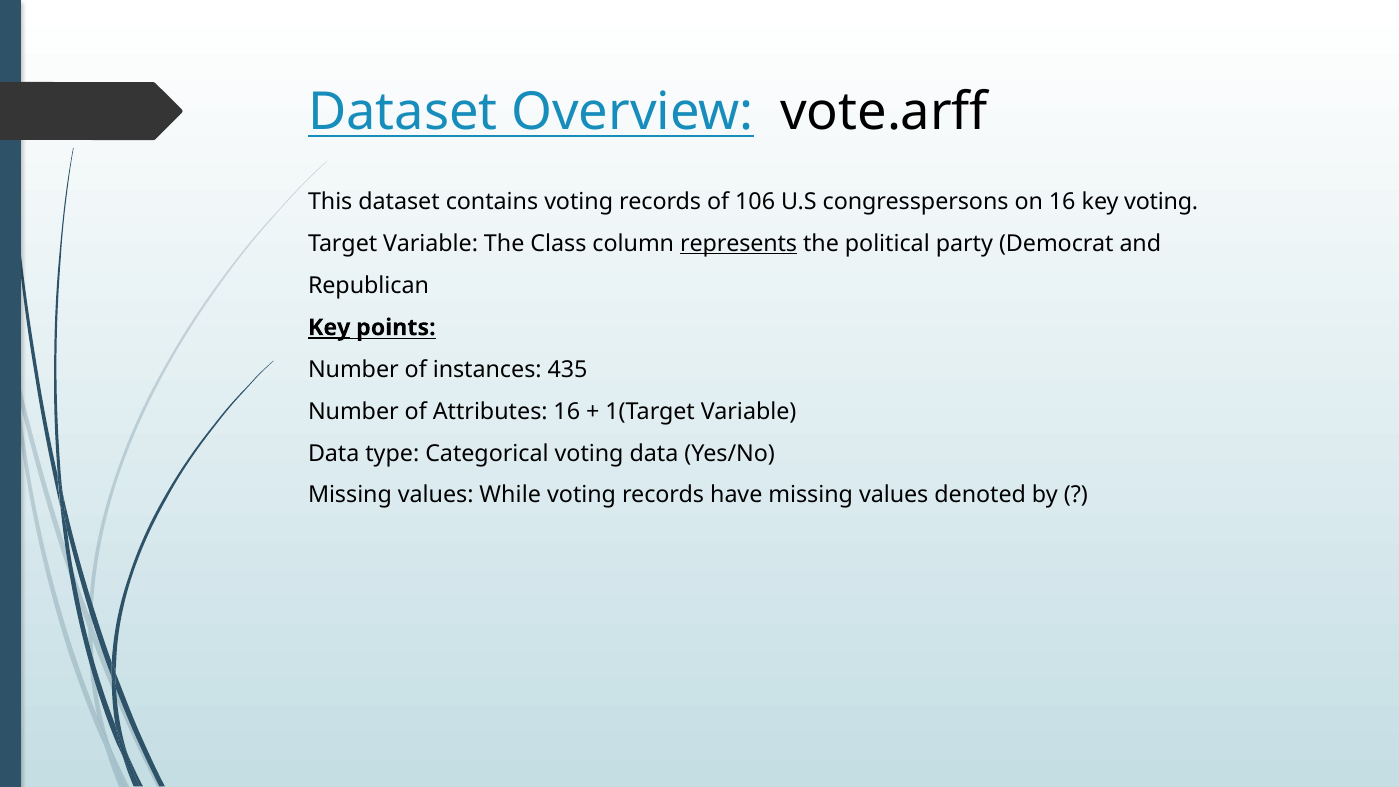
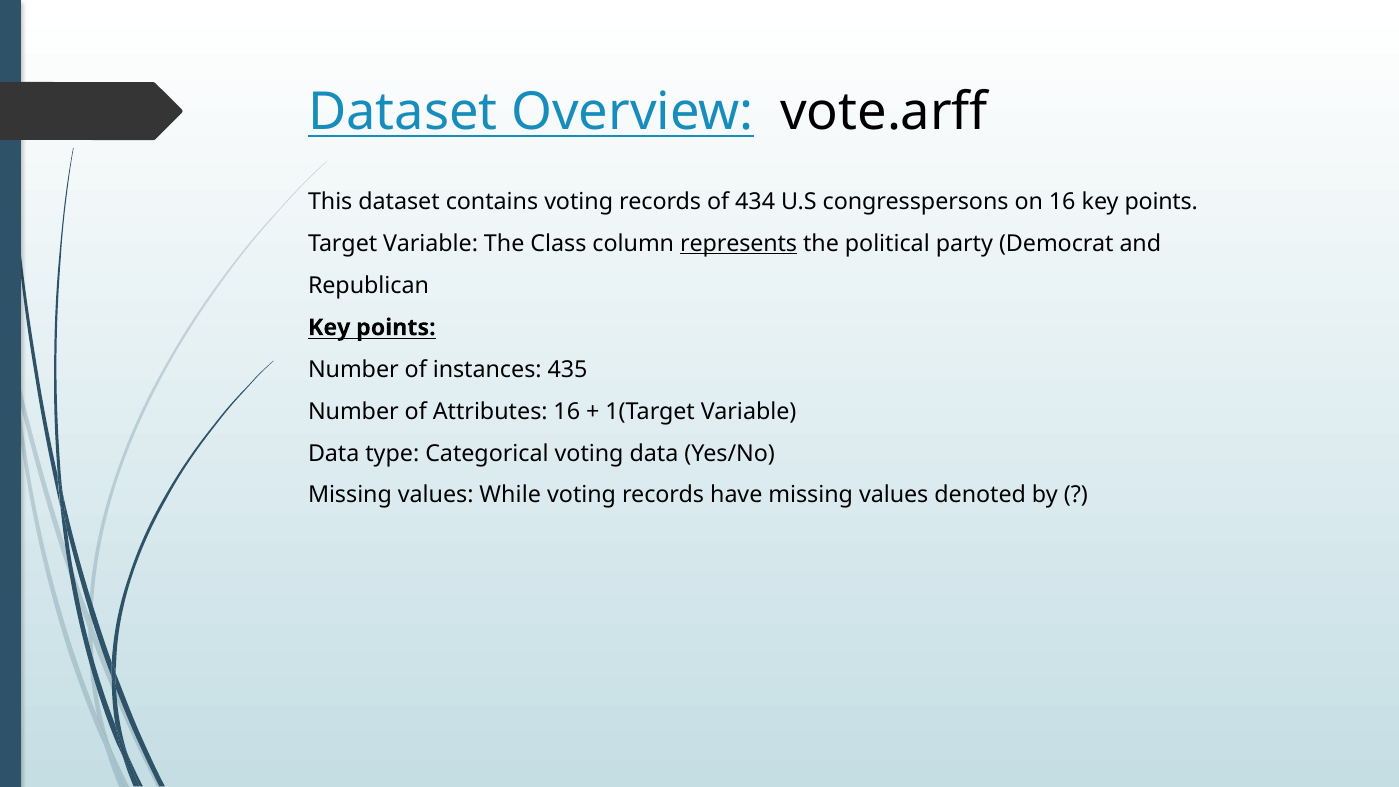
106: 106 -> 434 (755, 202)
16 key voting: voting -> points (1161, 202)
Key underline: present -> none (329, 327)
